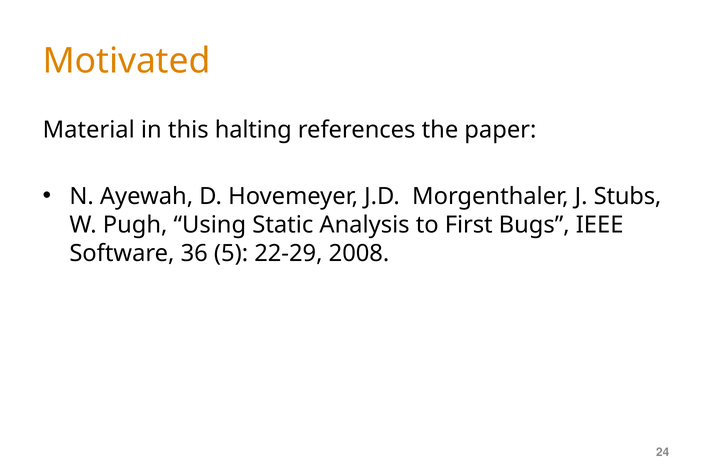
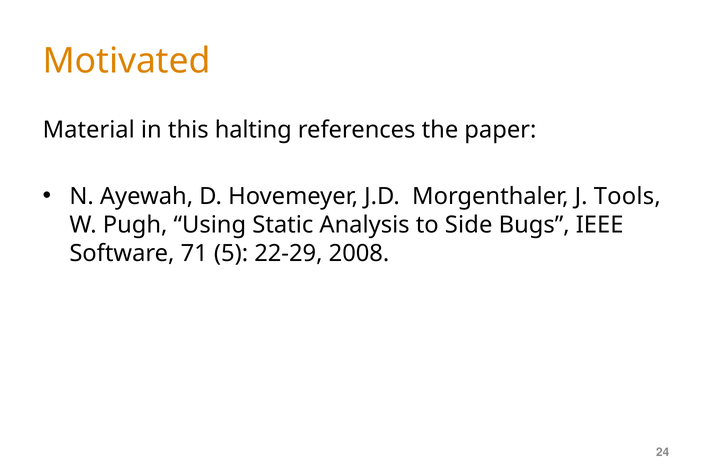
Stubs: Stubs -> Tools (627, 197)
First: First -> Side (469, 225)
36: 36 -> 71 (194, 254)
